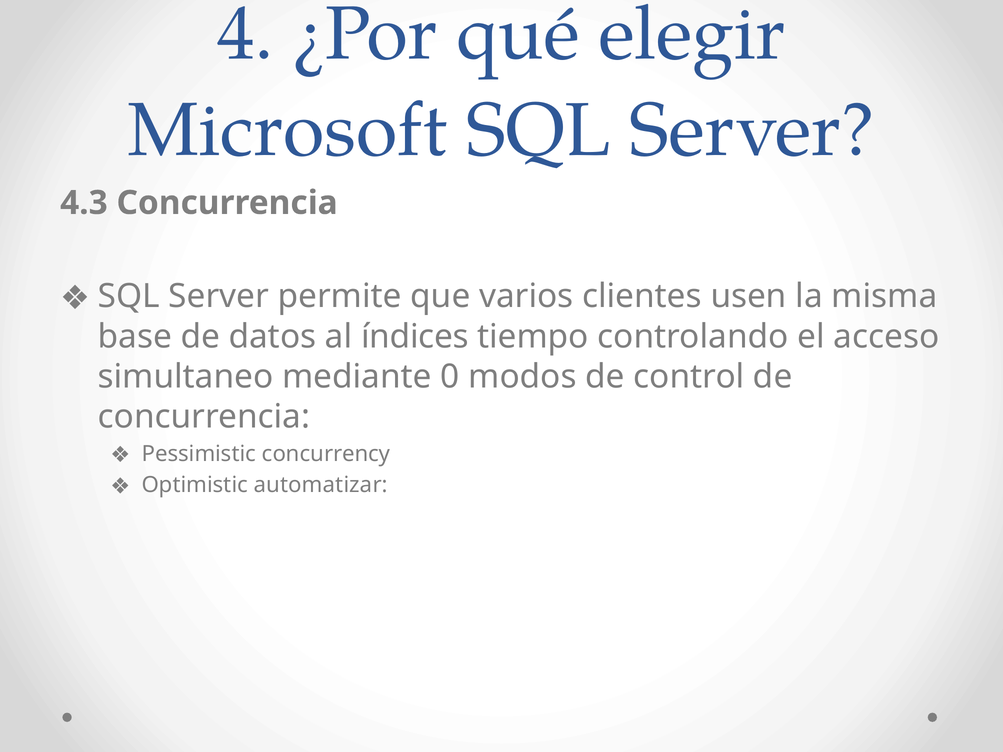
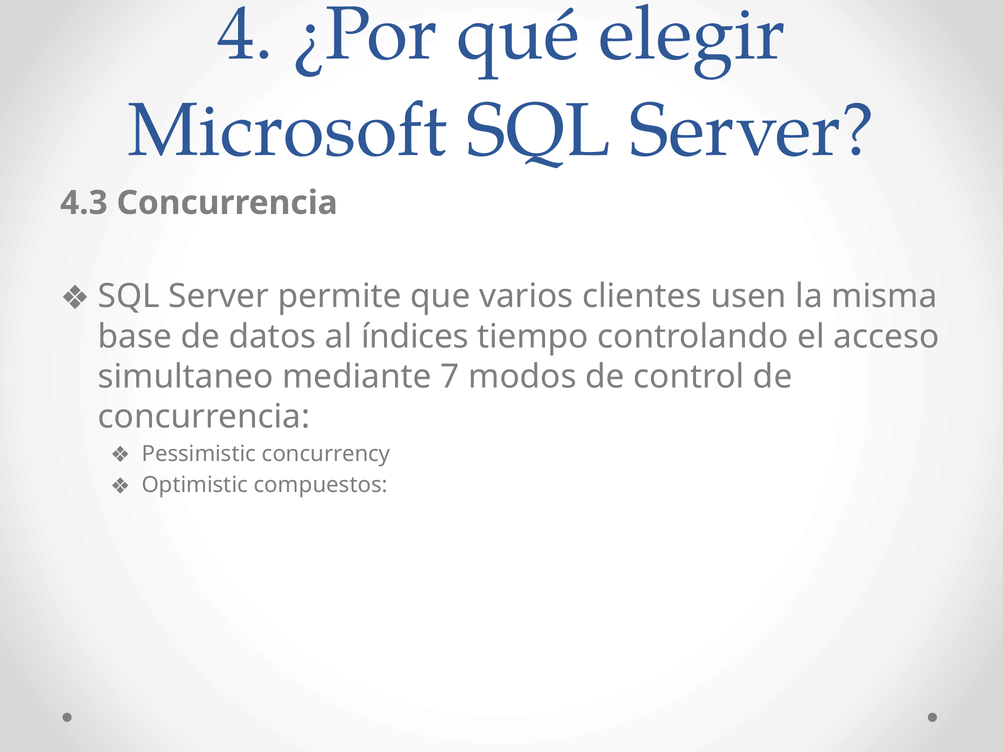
0: 0 -> 7 (450, 377)
automatizar: automatizar -> compuestos (321, 485)
